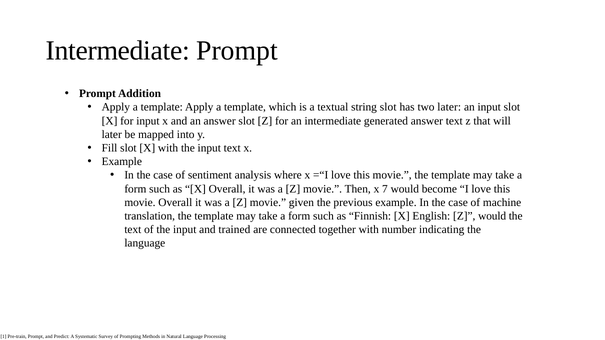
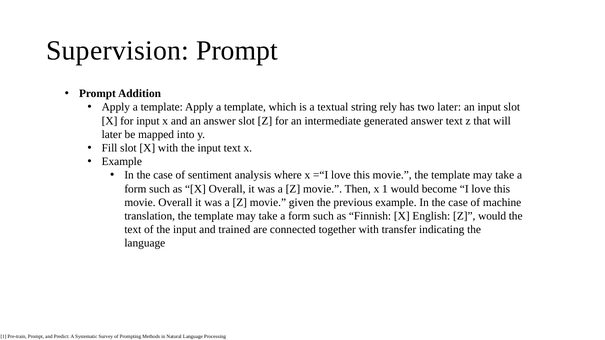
Intermediate: Intermediate -> Supervision (118, 51)
string slot: slot -> rely (388, 107)
x 7: 7 -> 1 (385, 189)
number: number -> transfer (399, 230)
